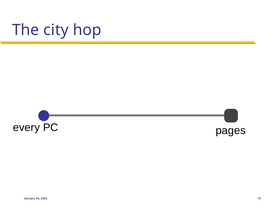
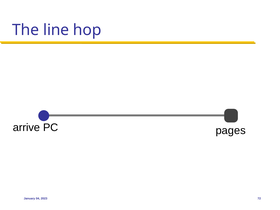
city: city -> line (56, 30)
every: every -> arrive (26, 127)
